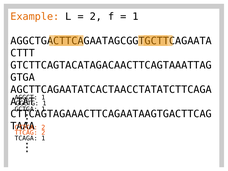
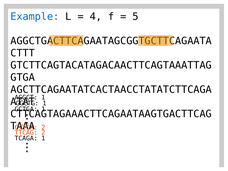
Example colour: orange -> blue (35, 17)
2: 2 -> 4 (96, 17)
1: 1 -> 5 (135, 17)
